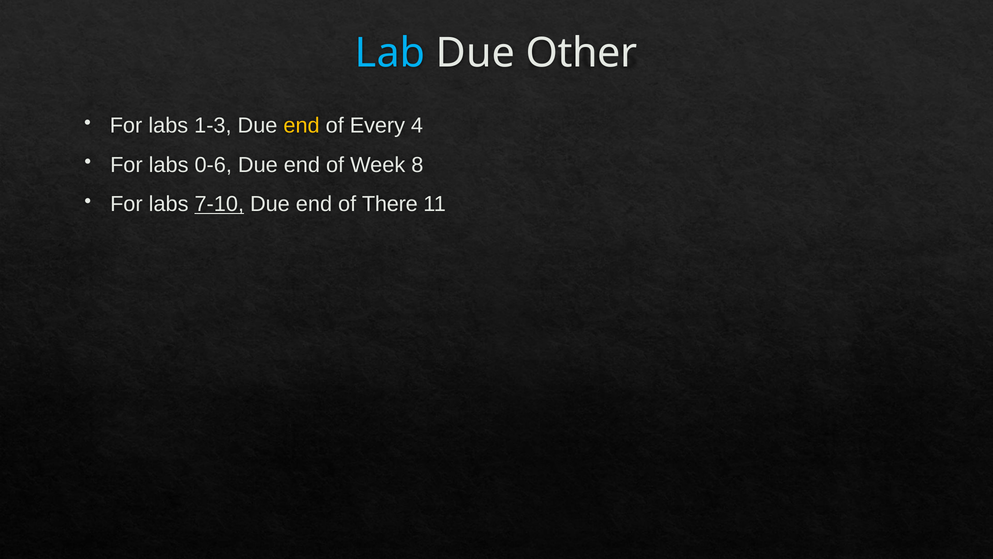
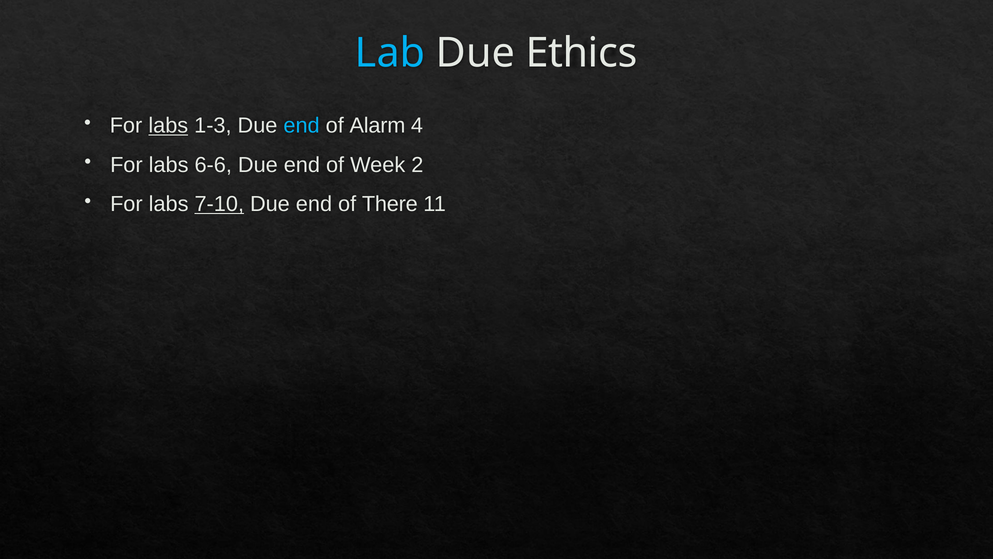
Other: Other -> Ethics (582, 53)
labs underline: none -> present (168, 126)
end colour: yellow -> light blue (302, 126)
Every: Every -> Alarm (377, 126)
0-6: 0-6 -> 6-6 (213, 165)
8: 8 -> 2 (417, 165)
